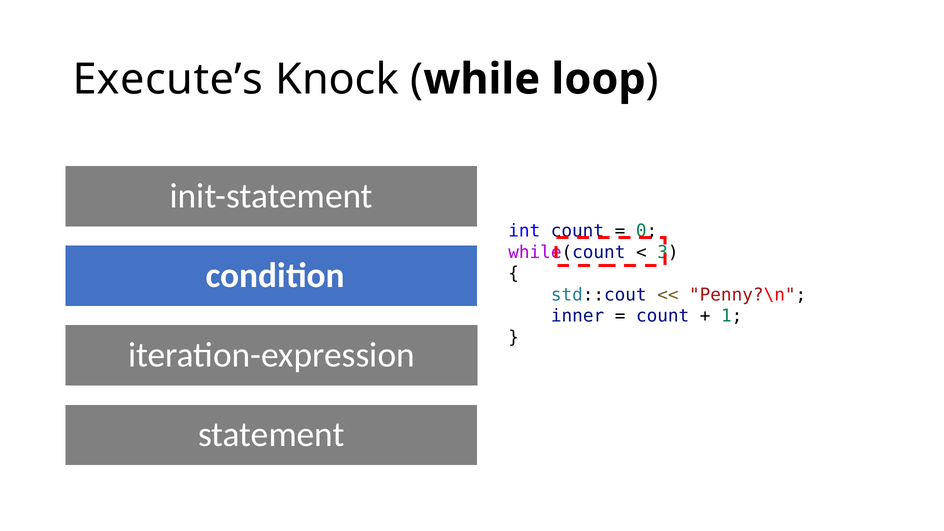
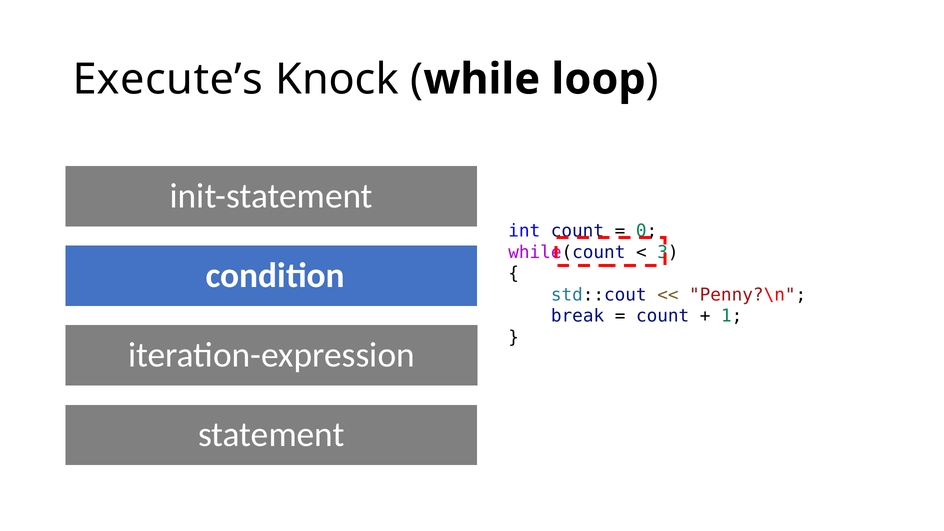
inner: inner -> break (578, 316)
